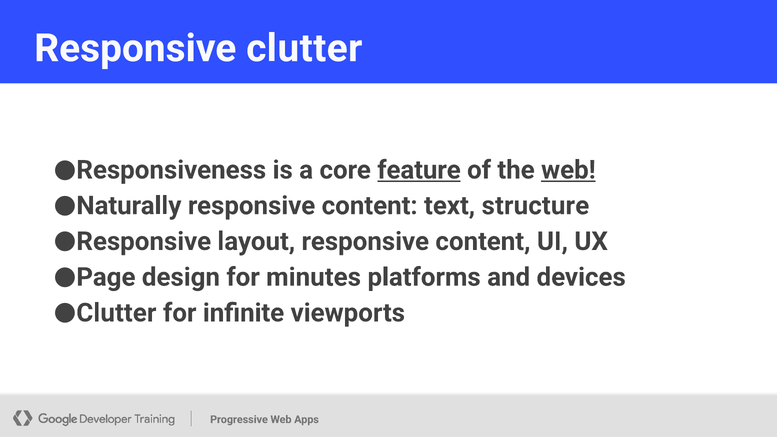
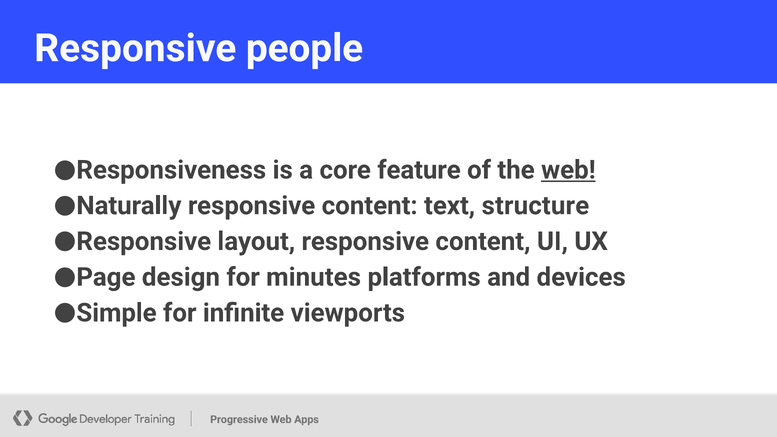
Responsive clutter: clutter -> people (305, 48)
feature underline: present -> none (419, 170)
Clutter: Clutter -> Simple (116, 313)
